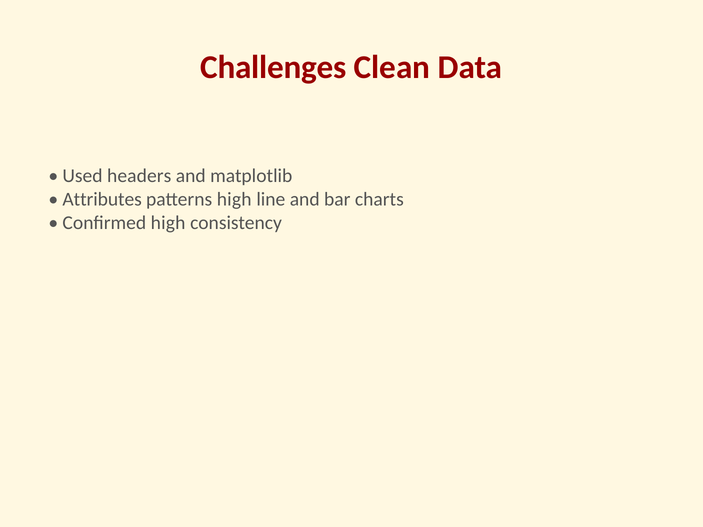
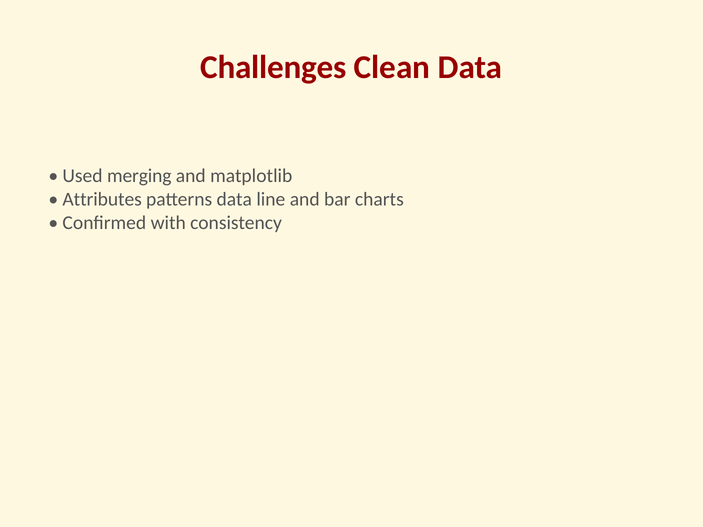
headers: headers -> merging (139, 176)
patterns high: high -> data (234, 199)
Confirmed high: high -> with (168, 223)
